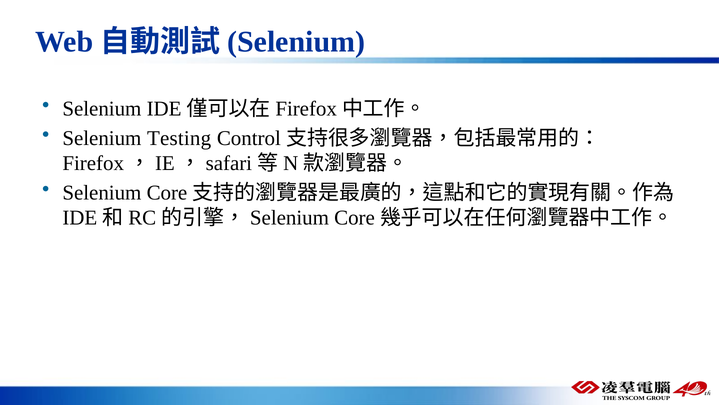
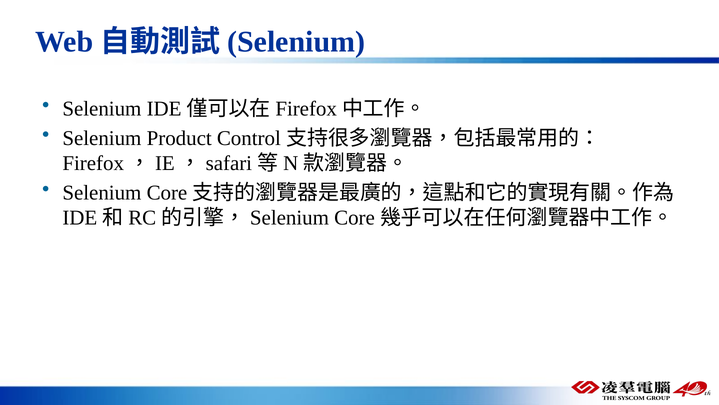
Testing: Testing -> Product (179, 138)
